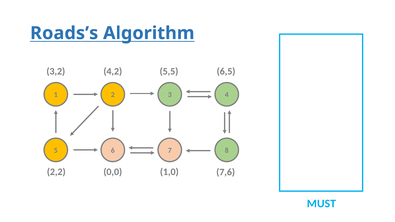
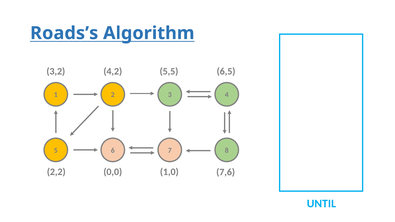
MUST: MUST -> UNTIL (321, 204)
